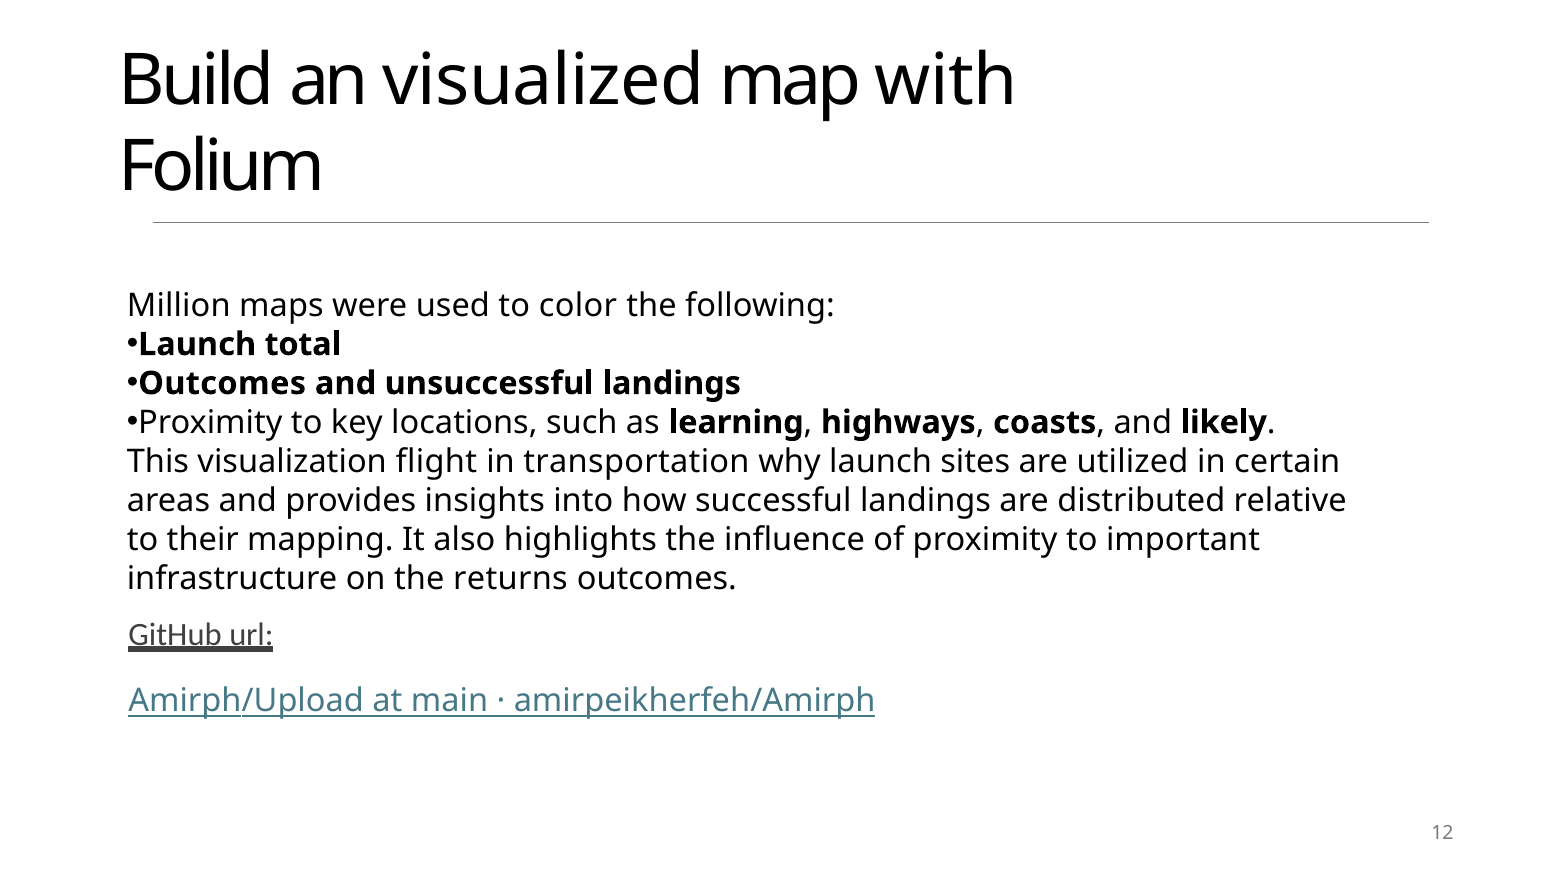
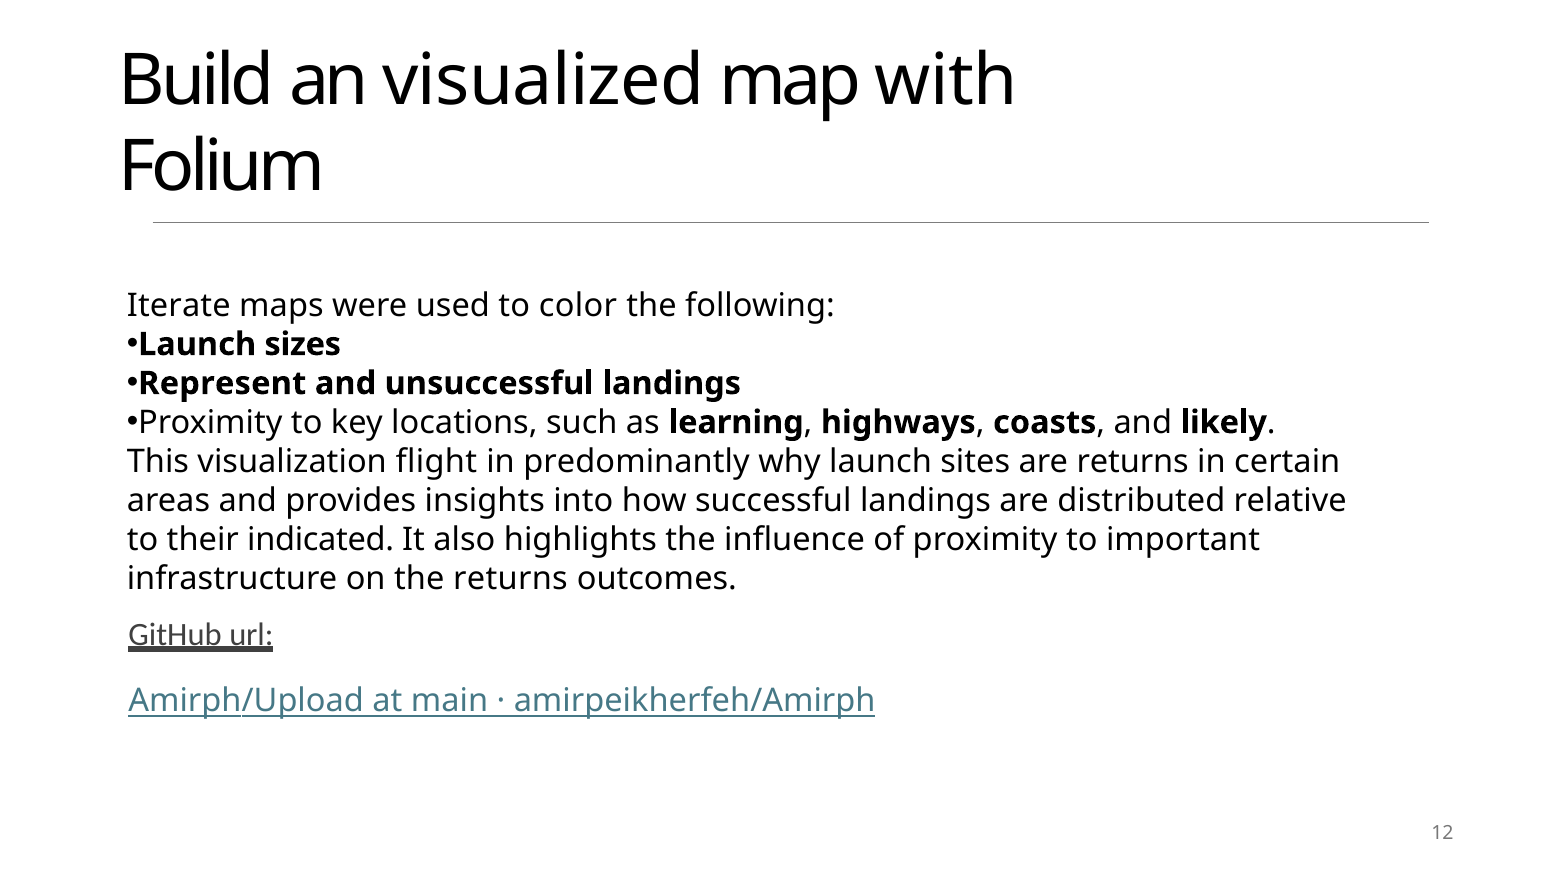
Million: Million -> Iterate (179, 305)
total: total -> sizes (303, 344)
Outcomes: Outcomes -> Represent (222, 383)
transportation: transportation -> predominantly (637, 461)
are utilized: utilized -> returns (1133, 461)
mapping: mapping -> indicated (321, 540)
